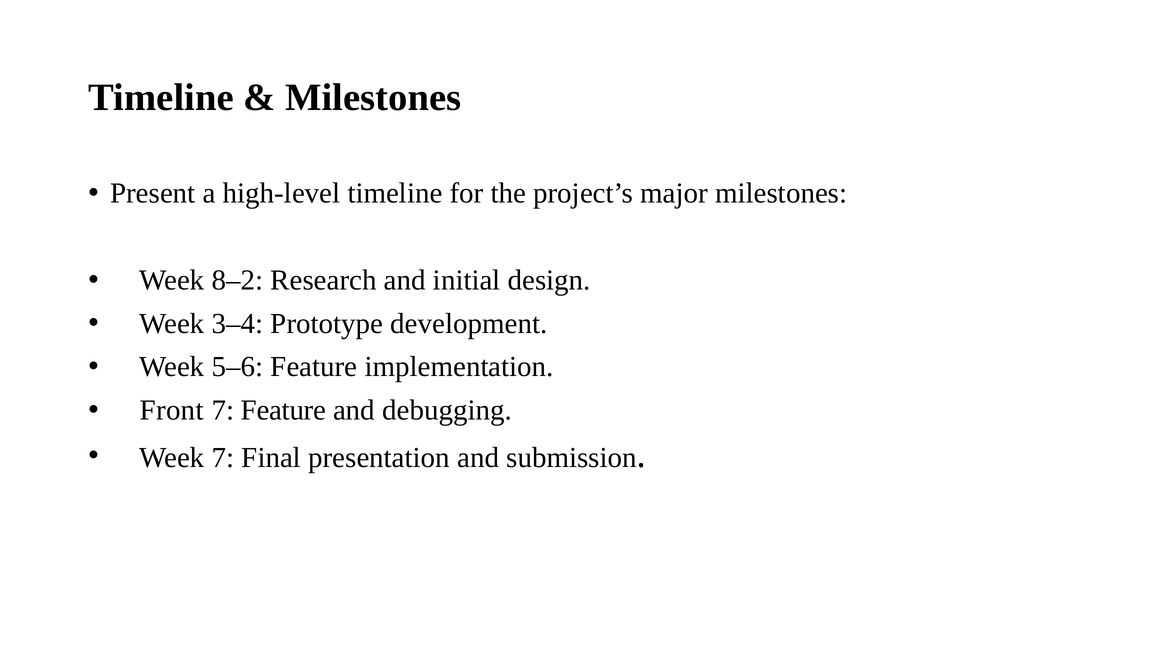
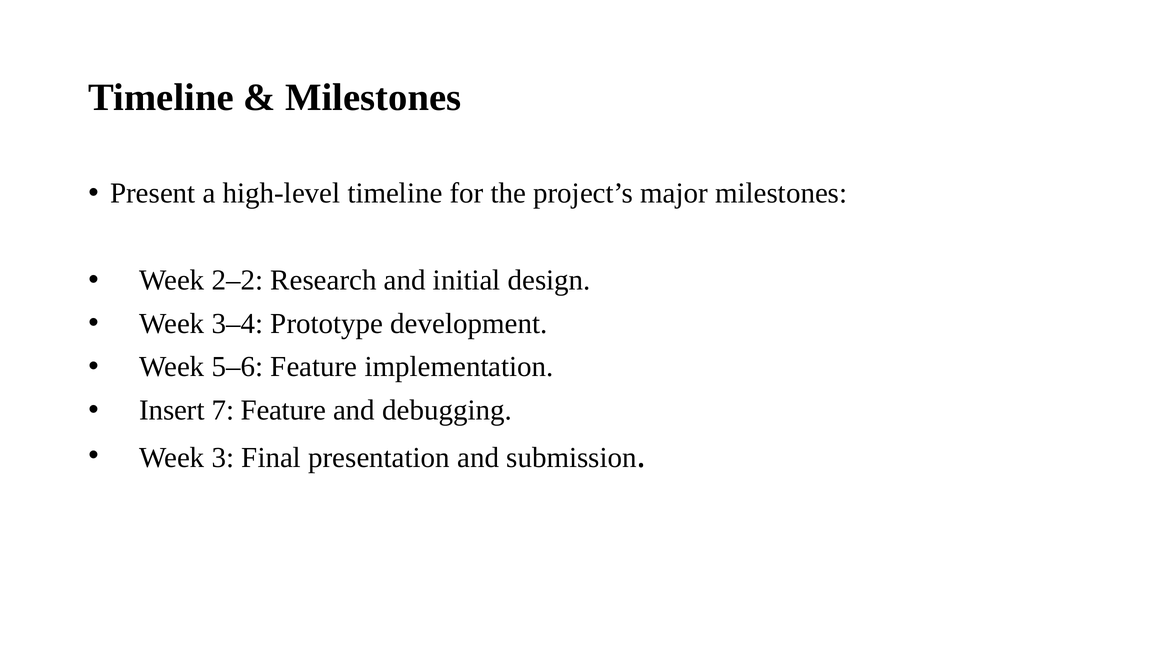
8–2: 8–2 -> 2–2 (237, 280)
Front: Front -> Insert (172, 411)
Week 7: 7 -> 3 (223, 458)
